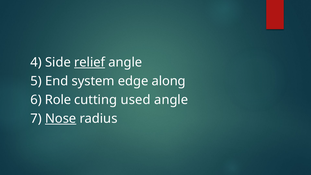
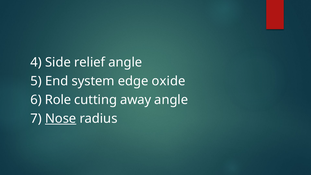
relief underline: present -> none (90, 62)
along: along -> oxide (169, 81)
used: used -> away (136, 100)
